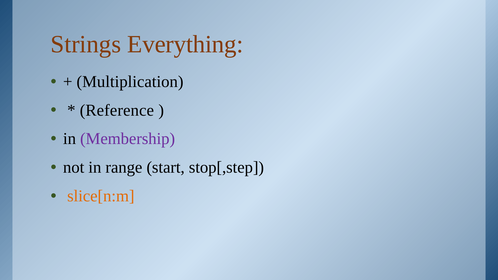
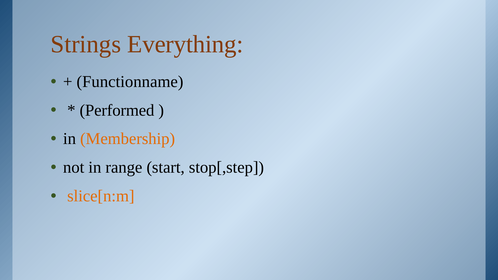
Multiplication: Multiplication -> Functionname (130, 82)
Reference: Reference -> Performed (117, 110)
Membership colour: purple -> orange (128, 139)
